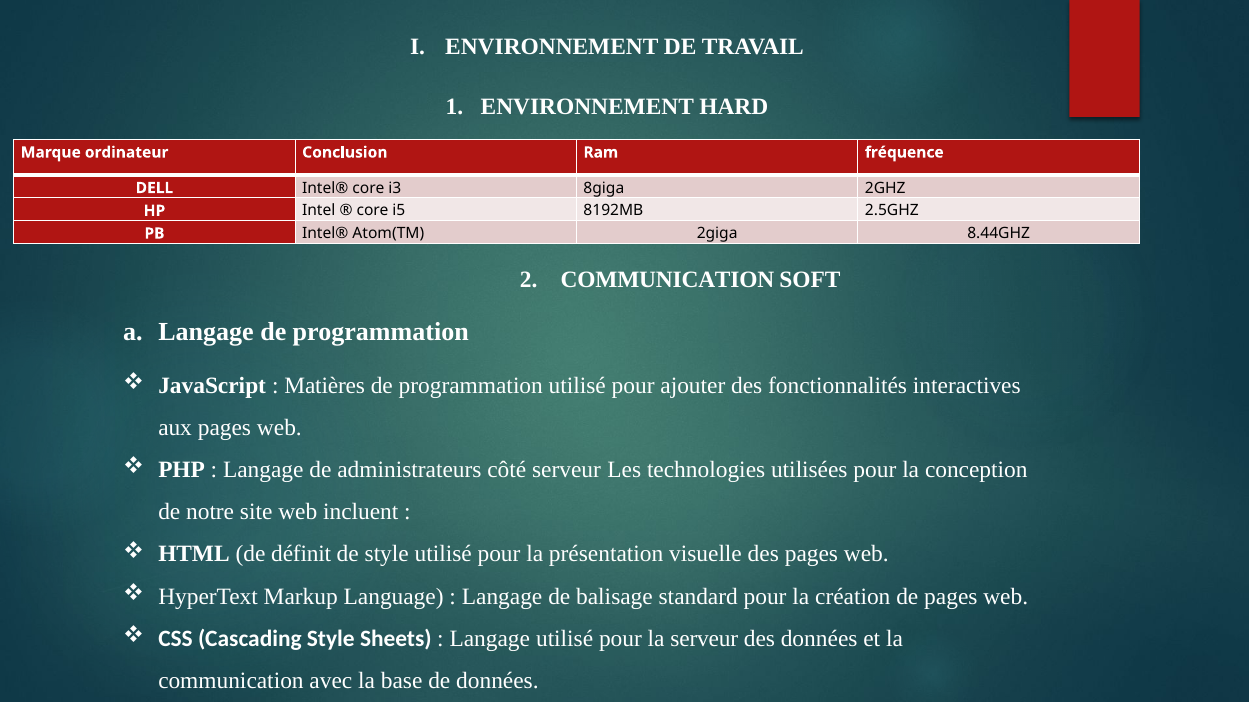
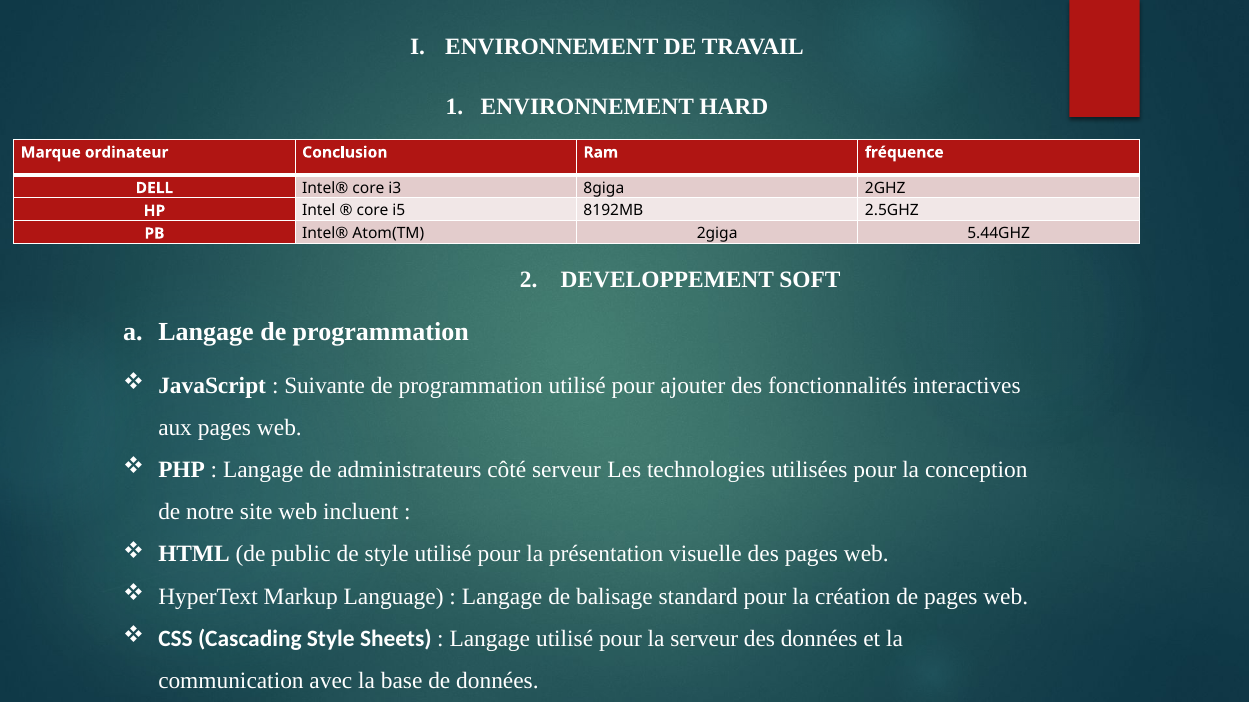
8.44GHZ: 8.44GHZ -> 5.44GHZ (999, 234)
2 COMMUNICATION: COMMUNICATION -> DEVELOPPEMENT (667, 280)
Matières: Matières -> Suivante (325, 386)
définit: définit -> public (301, 555)
